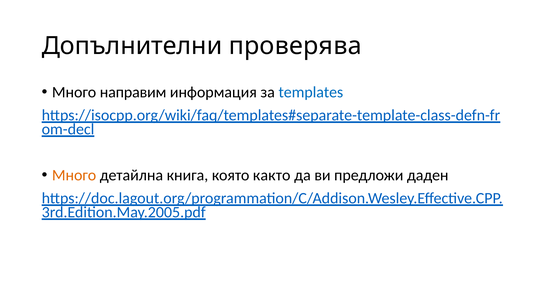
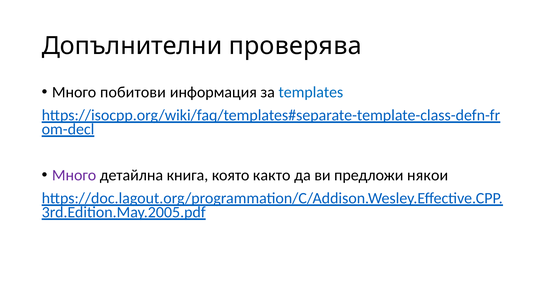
направим: направим -> побитови (133, 92)
Много colour: orange -> purple (74, 176)
даден: даден -> някои (428, 176)
